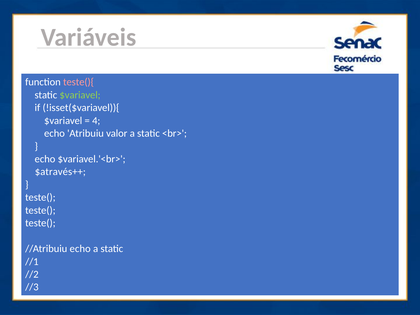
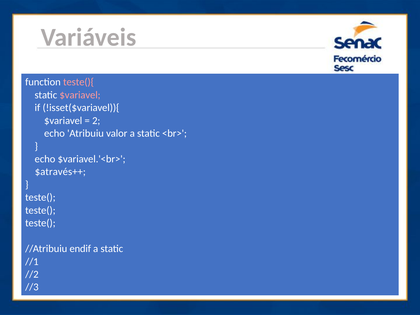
$variavel colour: light green -> pink (80, 95)
4: 4 -> 2 (96, 121)
//Atribuiu echo: echo -> endif (80, 249)
